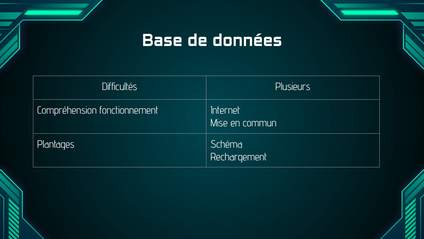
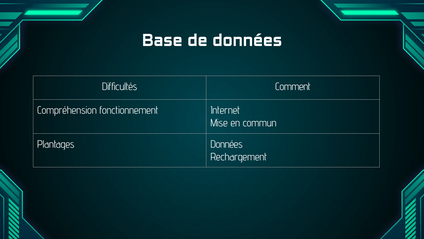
Plusieurs: Plusieurs -> Comment (293, 87)
Plantages Schéma: Schéma -> Données (227, 144)
